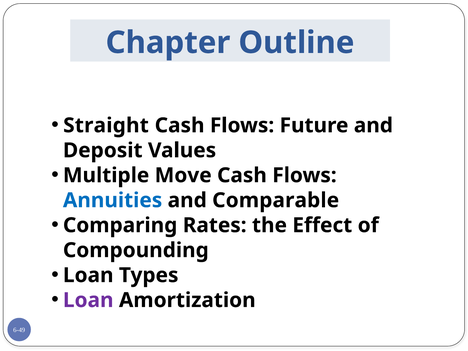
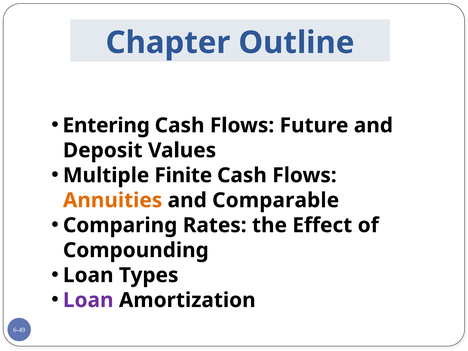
Straight: Straight -> Entering (106, 125)
Move: Move -> Finite (183, 175)
Annuities colour: blue -> orange (113, 200)
